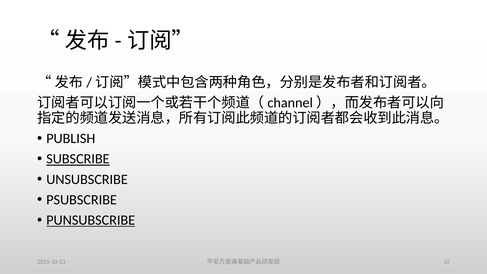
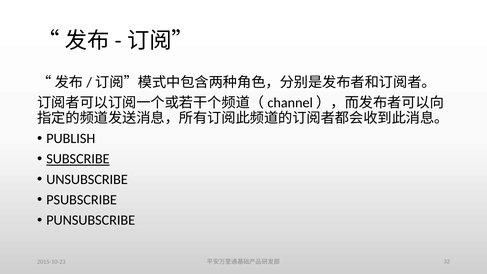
PUNSUBSCRIBE underline: present -> none (91, 220)
